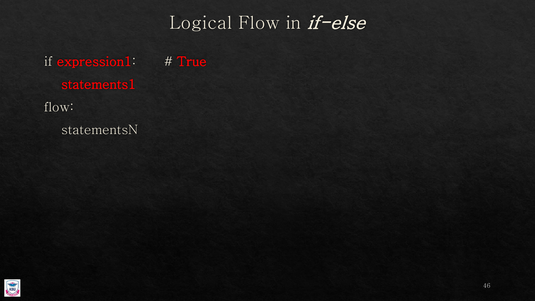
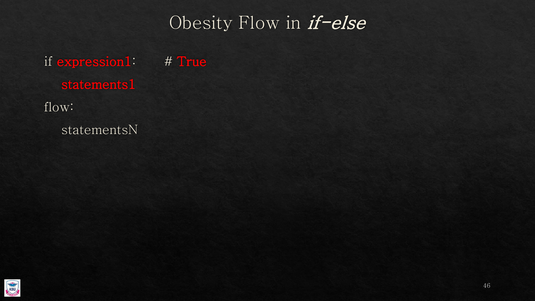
Logical: Logical -> Obesity (201, 23)
